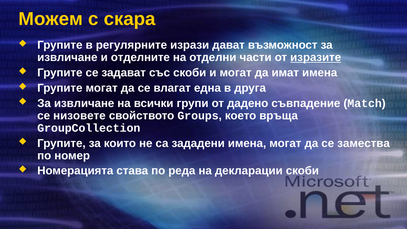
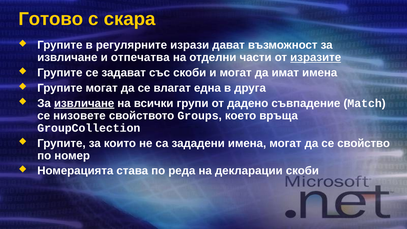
Можем: Можем -> Готово (51, 19)
отделните: отделните -> отпечатва (140, 57)
извличане underline: none -> present (84, 103)
замества: замества -> свойство (364, 143)
